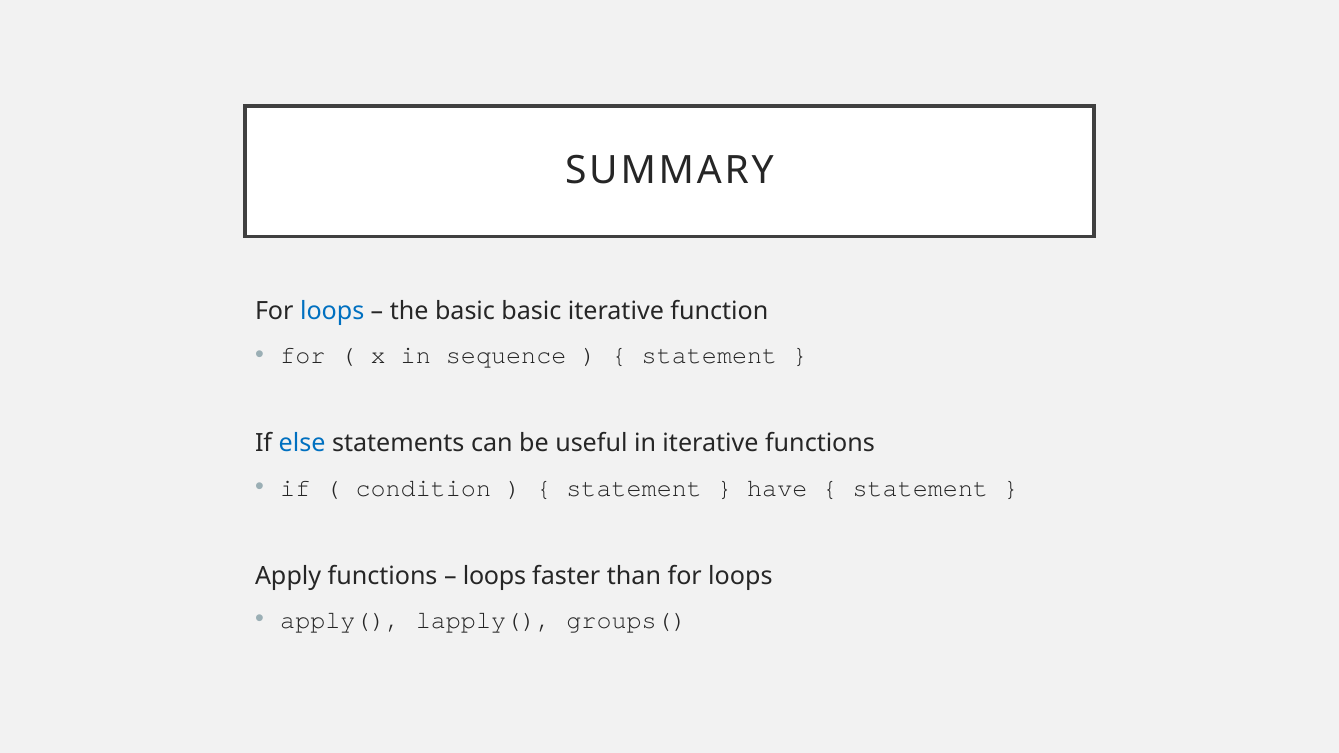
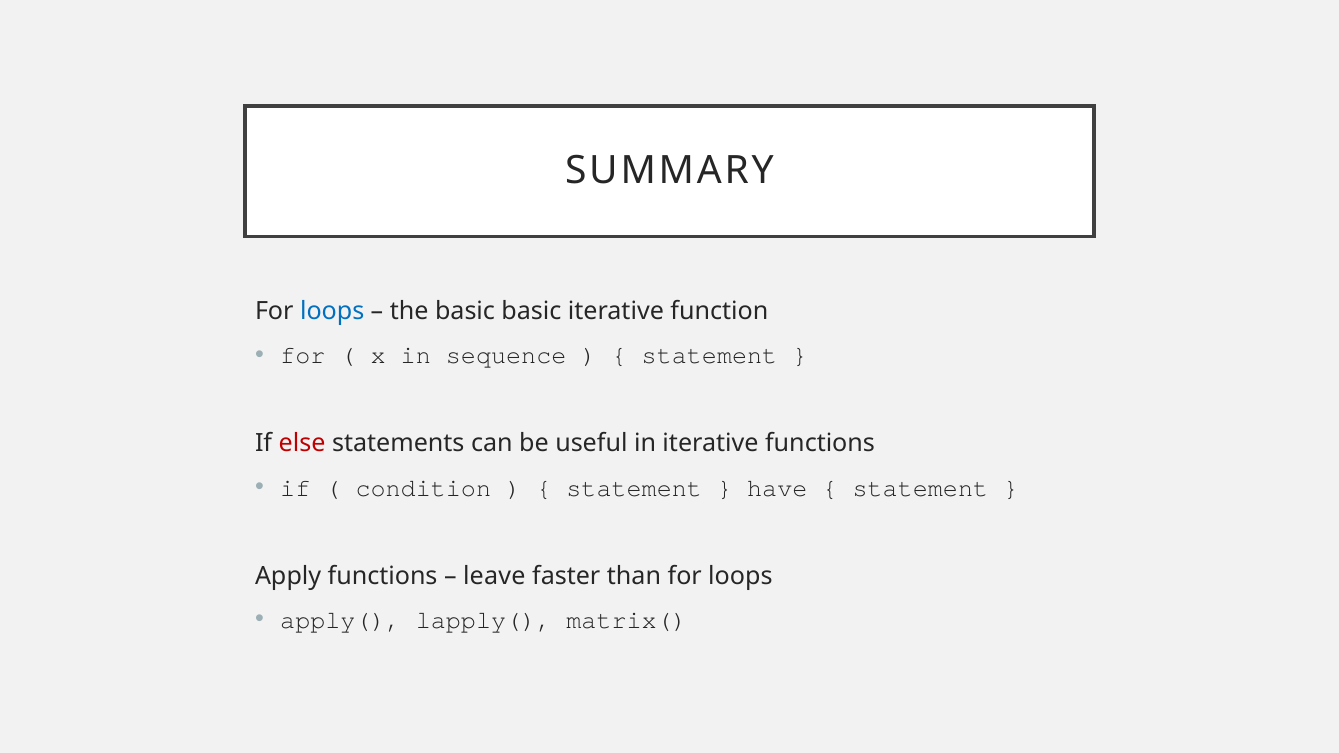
else colour: blue -> red (302, 444)
loops: loops -> leave (494, 576)
groups(: groups( -> matrix( (627, 620)
